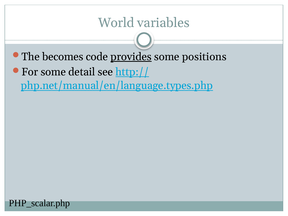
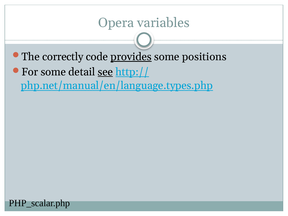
World: World -> Opera (116, 23)
becomes: becomes -> correctly (63, 57)
see underline: none -> present (105, 72)
